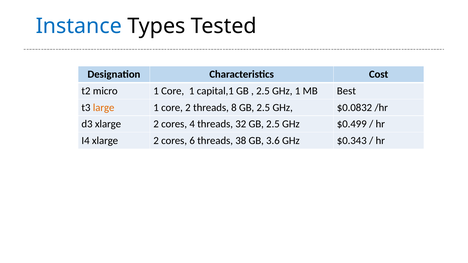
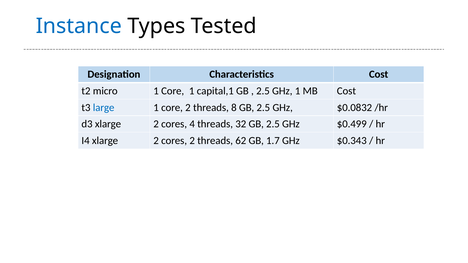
MB Best: Best -> Cost (346, 91)
large colour: orange -> blue (104, 108)
cores 6: 6 -> 2 (192, 141)
38: 38 -> 62 (241, 141)
3.6: 3.6 -> 1.7 (273, 141)
